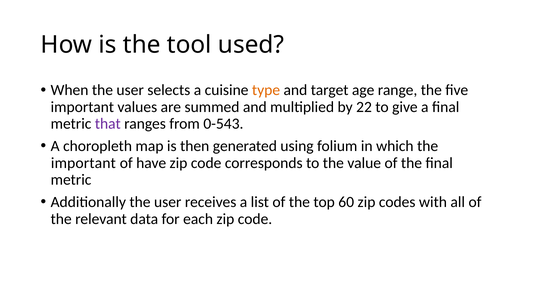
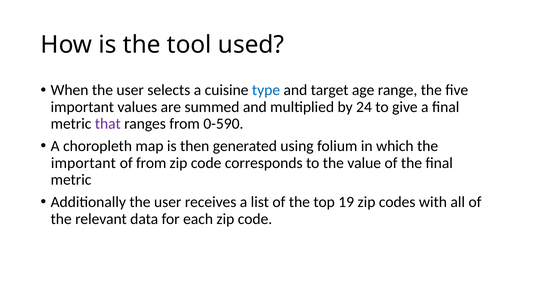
type colour: orange -> blue (266, 90)
22: 22 -> 24 (364, 107)
0-543: 0-543 -> 0-590 (223, 124)
of have: have -> from (151, 163)
60: 60 -> 19 (346, 202)
